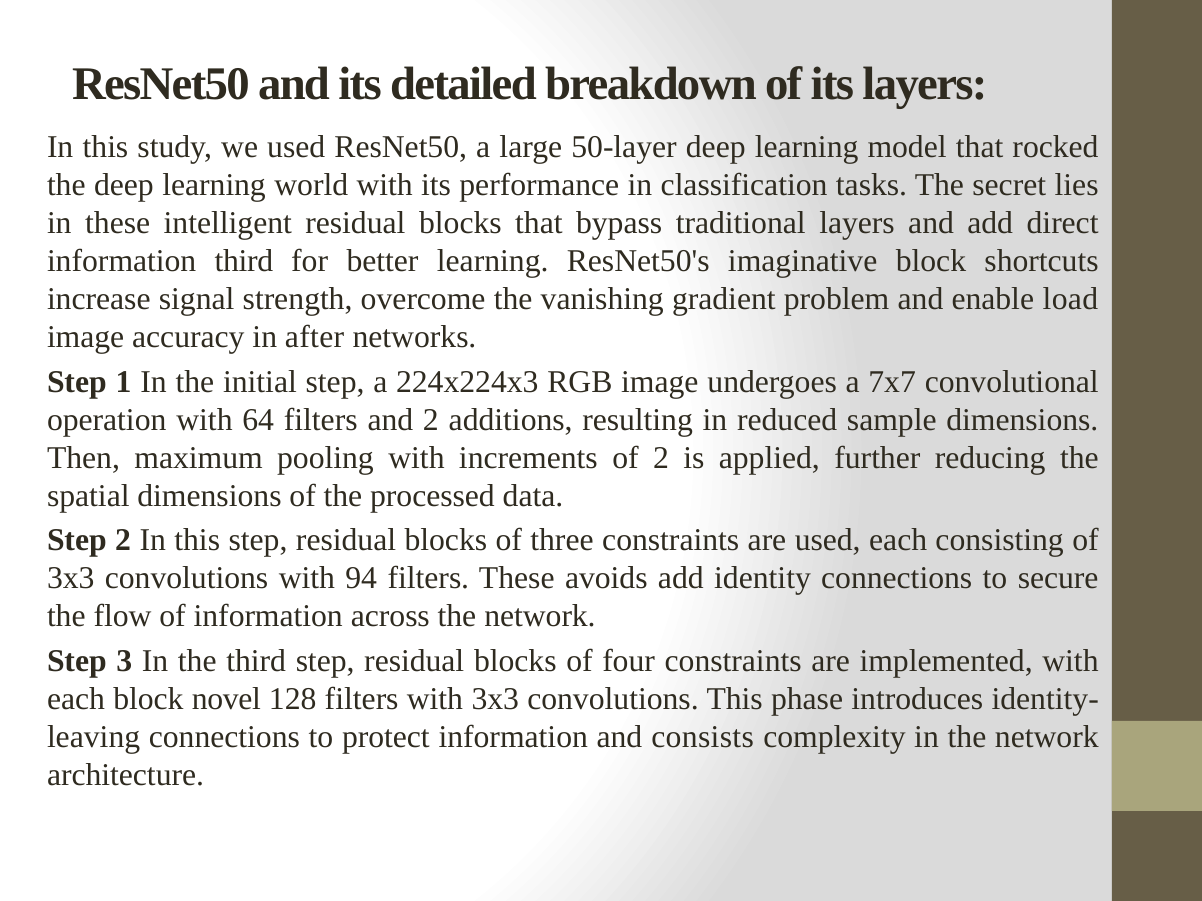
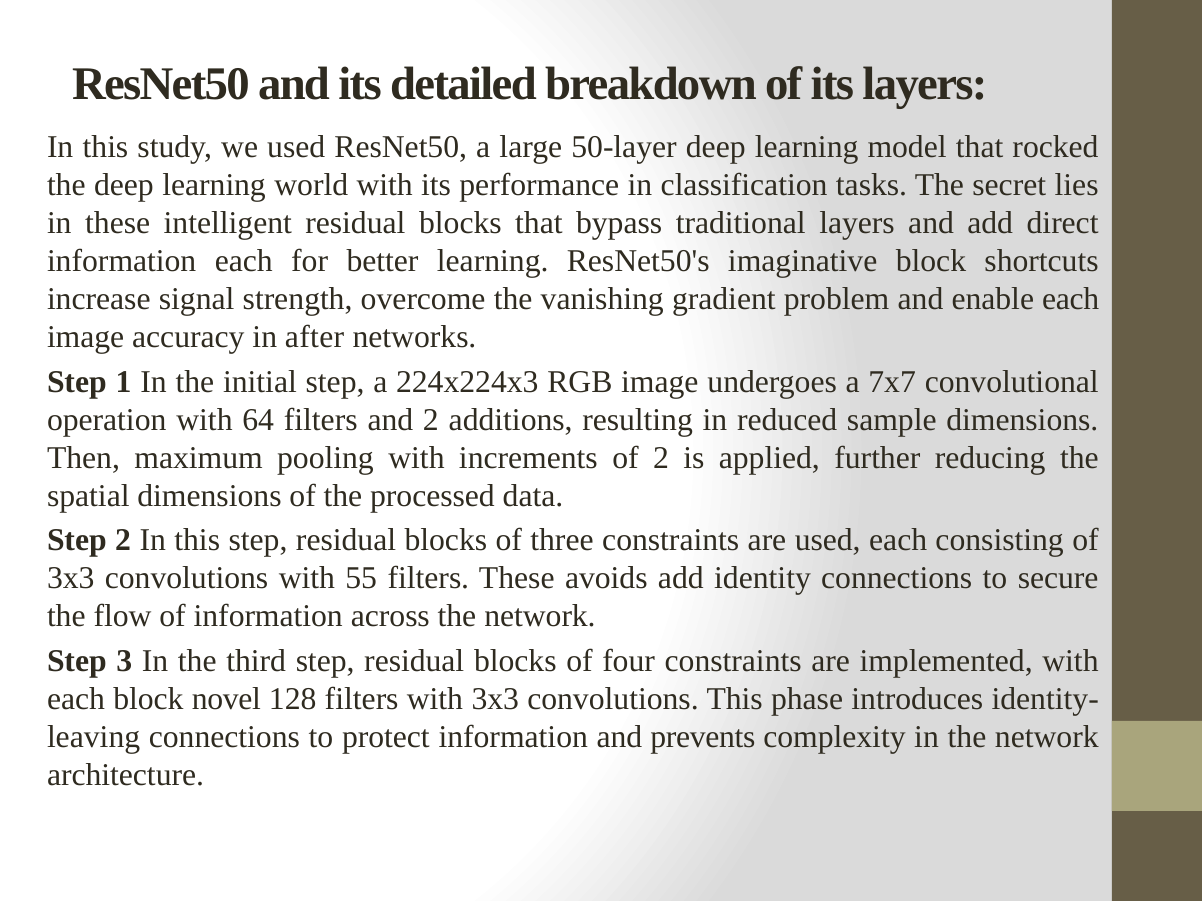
information third: third -> each (244, 262)
enable load: load -> each (1071, 300)
94: 94 -> 55 (361, 579)
consists: consists -> prevents (703, 737)
